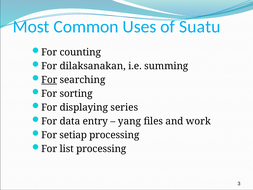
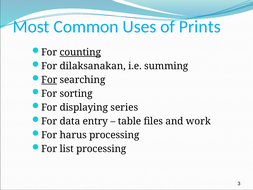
Suatu: Suatu -> Prints (200, 27)
counting underline: none -> present (80, 52)
yang: yang -> table (130, 121)
setiap: setiap -> harus (73, 135)
